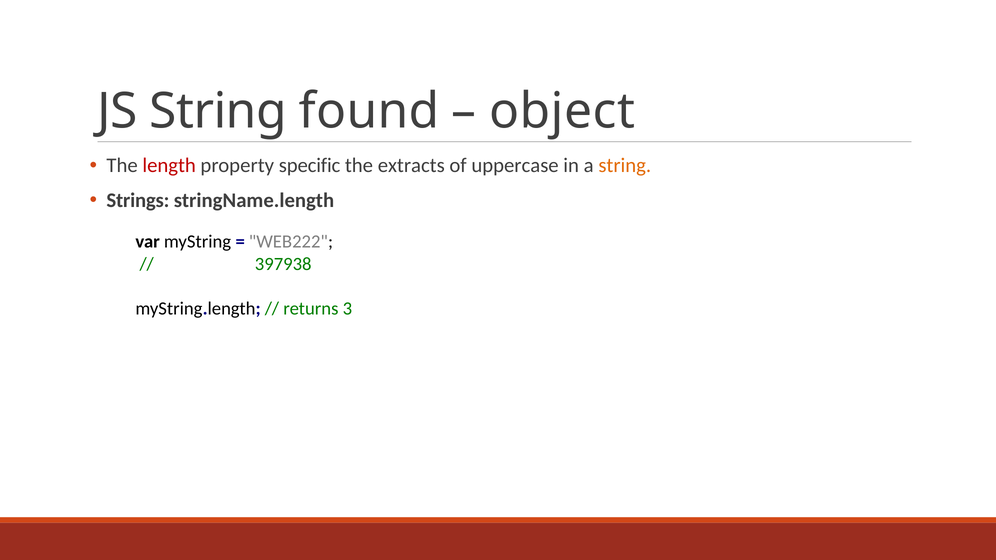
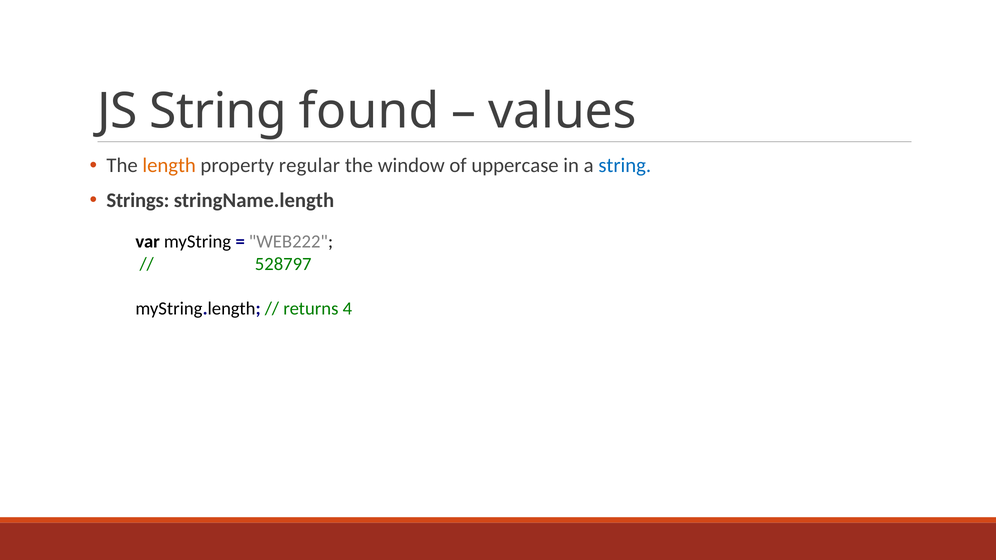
object: object -> values (562, 112)
length colour: red -> orange (169, 166)
specific: specific -> regular (309, 166)
extracts: extracts -> window (411, 166)
string colour: orange -> blue (625, 166)
397938: 397938 -> 528797 (283, 264)
3: 3 -> 4 (347, 309)
